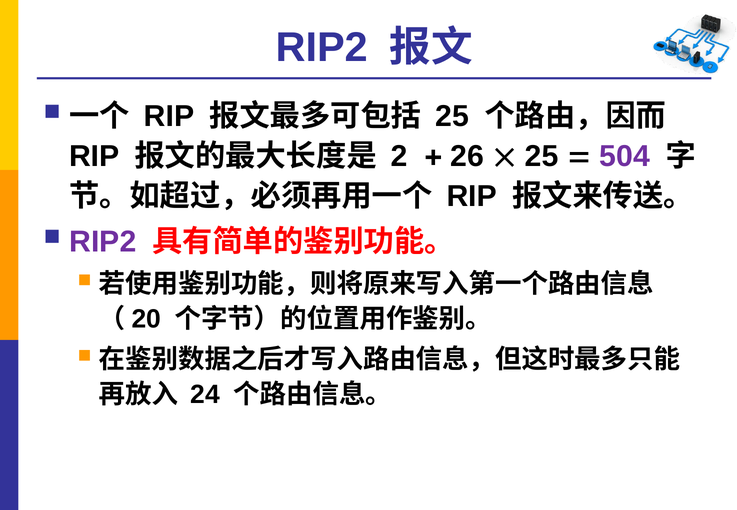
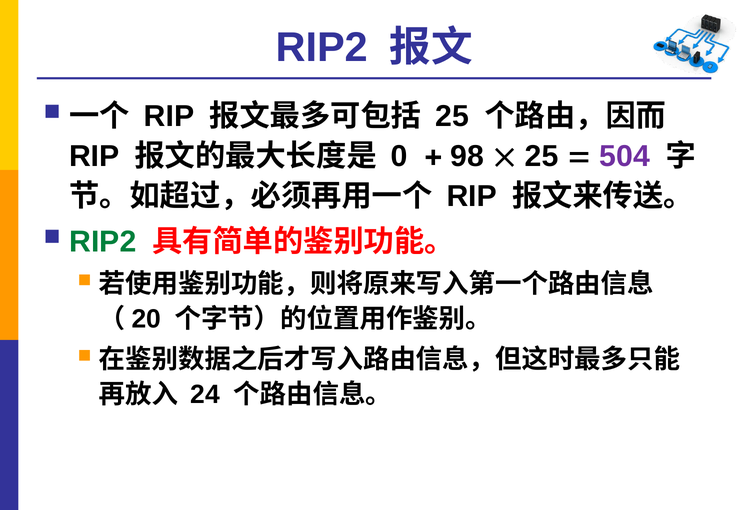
2: 2 -> 0 (399, 156)
26: 26 -> 98 (467, 156)
RIP2 colour: purple -> green (103, 242)
